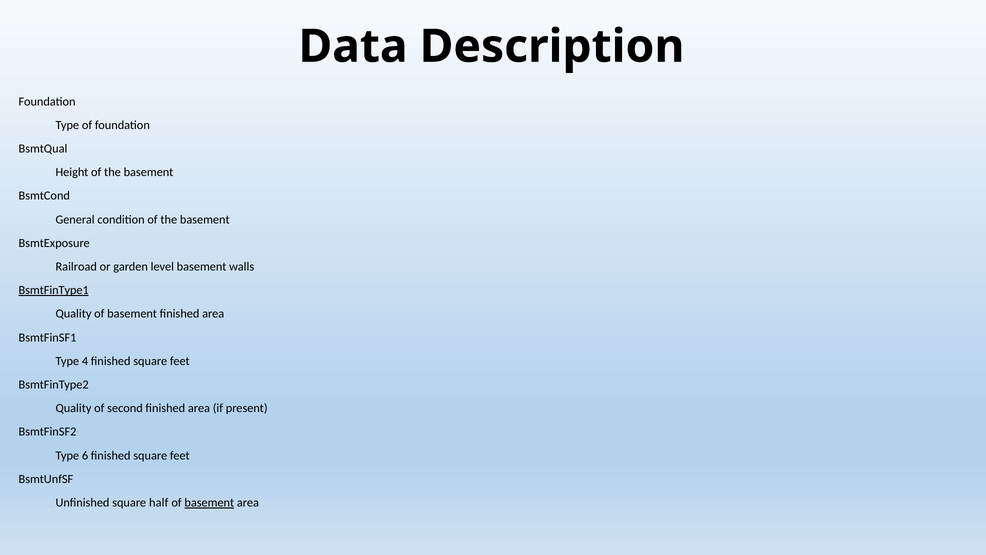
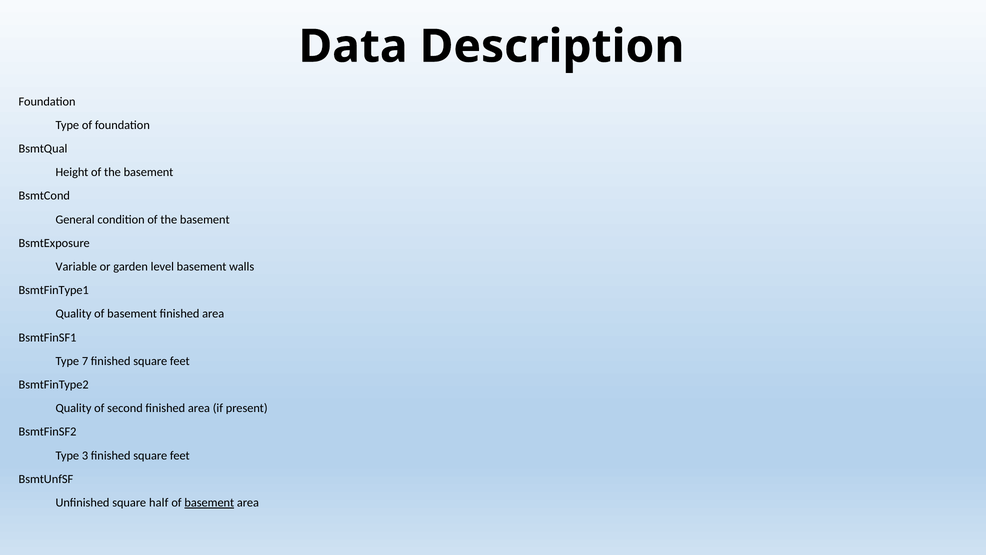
Railroad: Railroad -> Variable (76, 266)
BsmtFinType1 underline: present -> none (54, 290)
4: 4 -> 7 (85, 361)
6: 6 -> 3 (85, 455)
